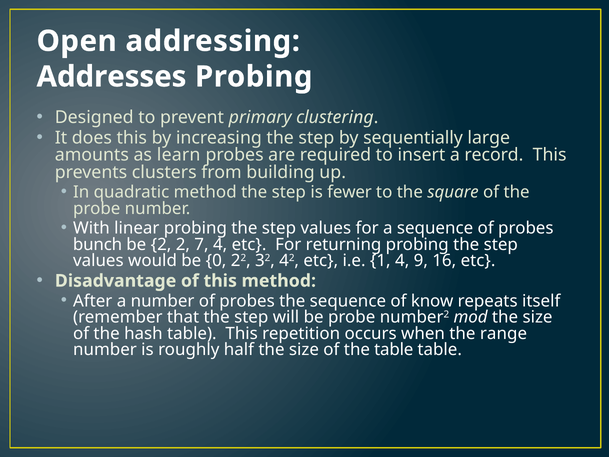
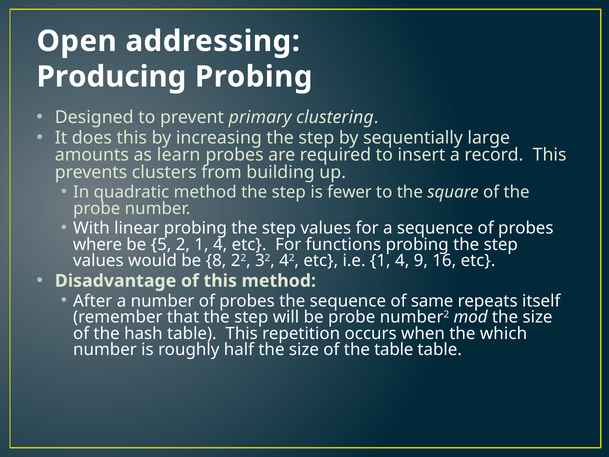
Addresses: Addresses -> Producing (111, 77)
bunch: bunch -> where (98, 244)
be 2: 2 -> 5 (161, 244)
2 7: 7 -> 1 (201, 244)
returning: returning -> functions (343, 244)
0: 0 -> 8 (216, 261)
know: know -> same (432, 301)
range: range -> which (503, 333)
